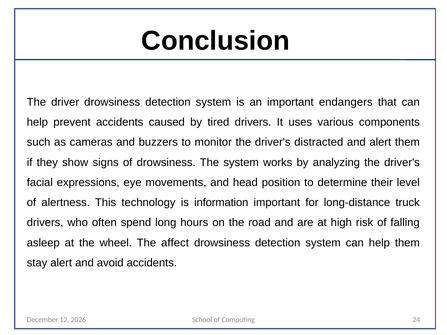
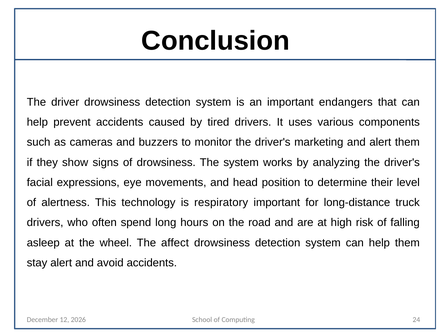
distracted: distracted -> marketing (319, 142)
information: information -> respiratory (221, 203)
